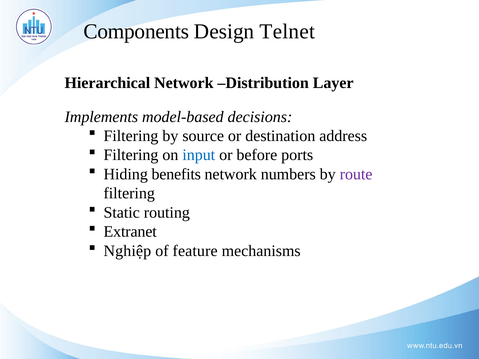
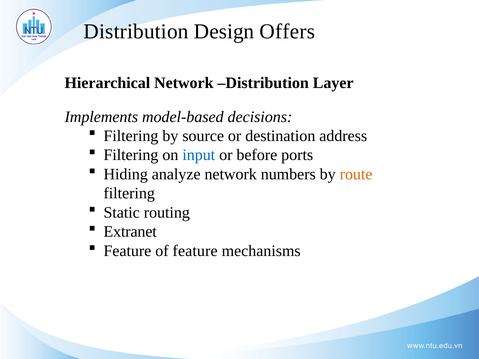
Components: Components -> Distribution (136, 31)
Telnet: Telnet -> Offers (287, 31)
benefits: benefits -> analyze (176, 174)
route colour: purple -> orange (356, 174)
Nghiệp: Nghiệp -> Feature (127, 251)
